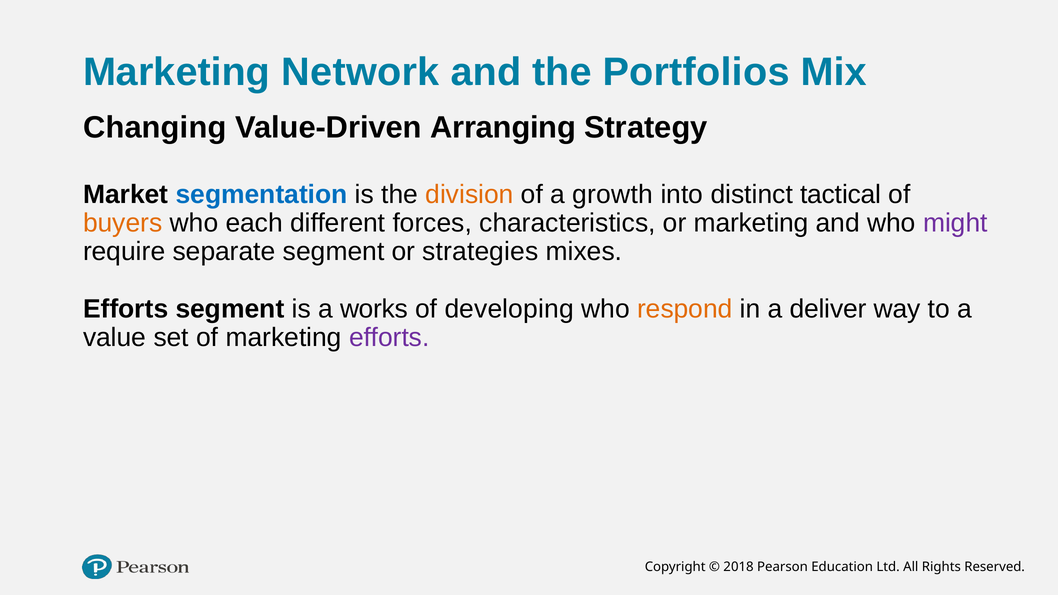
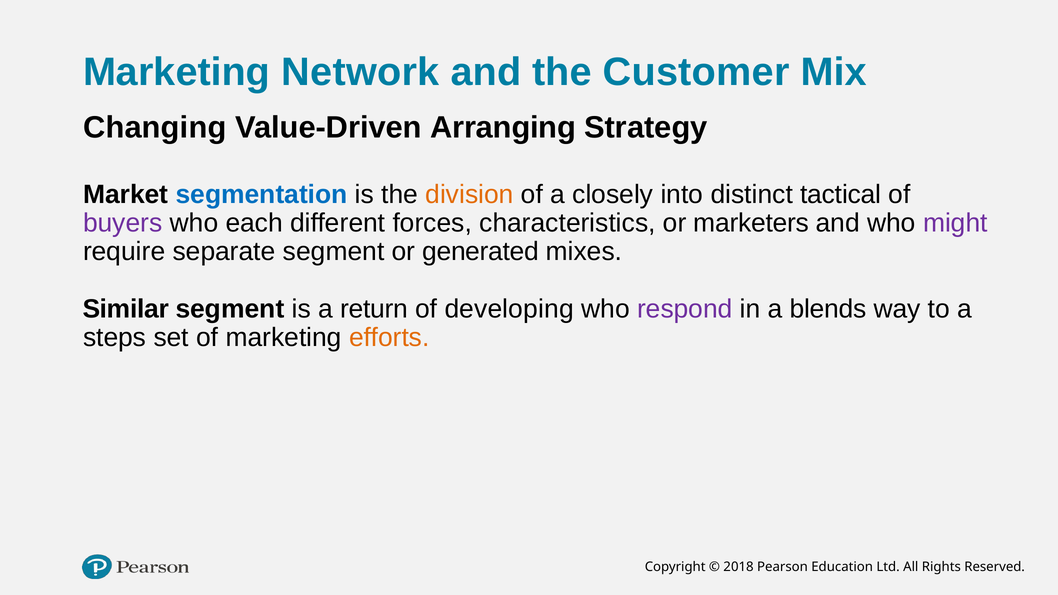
Portfolios: Portfolios -> Customer (696, 72)
growth: growth -> closely (613, 195)
buyers colour: orange -> purple (123, 223)
or marketing: marketing -> marketers (751, 223)
strategies: strategies -> generated (481, 252)
Efforts: Efforts -> Similar (126, 309)
works: works -> return (374, 309)
respond colour: orange -> purple (685, 309)
deliver: deliver -> blends (828, 309)
value: value -> steps (115, 337)
efforts colour: purple -> orange (389, 337)
